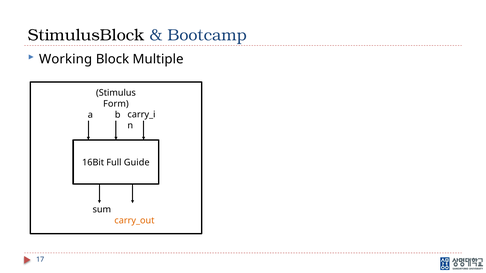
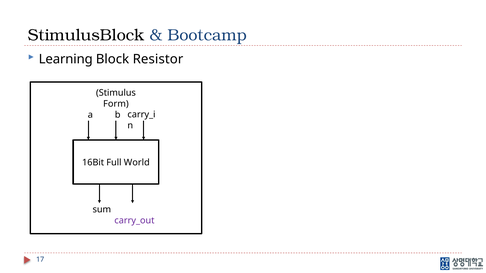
Working: Working -> Learning (66, 59)
Multiple: Multiple -> Resistor (158, 59)
Guide: Guide -> World (137, 163)
carry_out colour: orange -> purple (134, 221)
